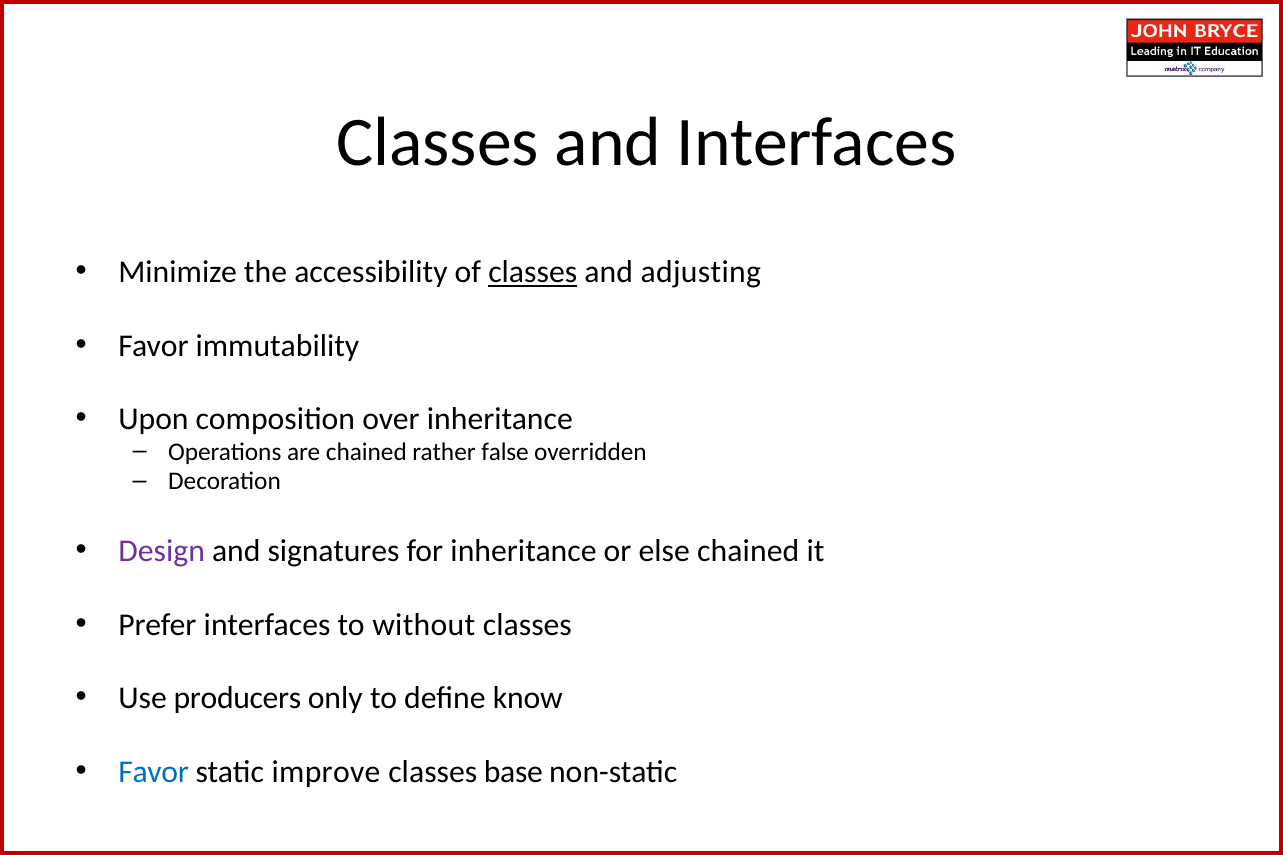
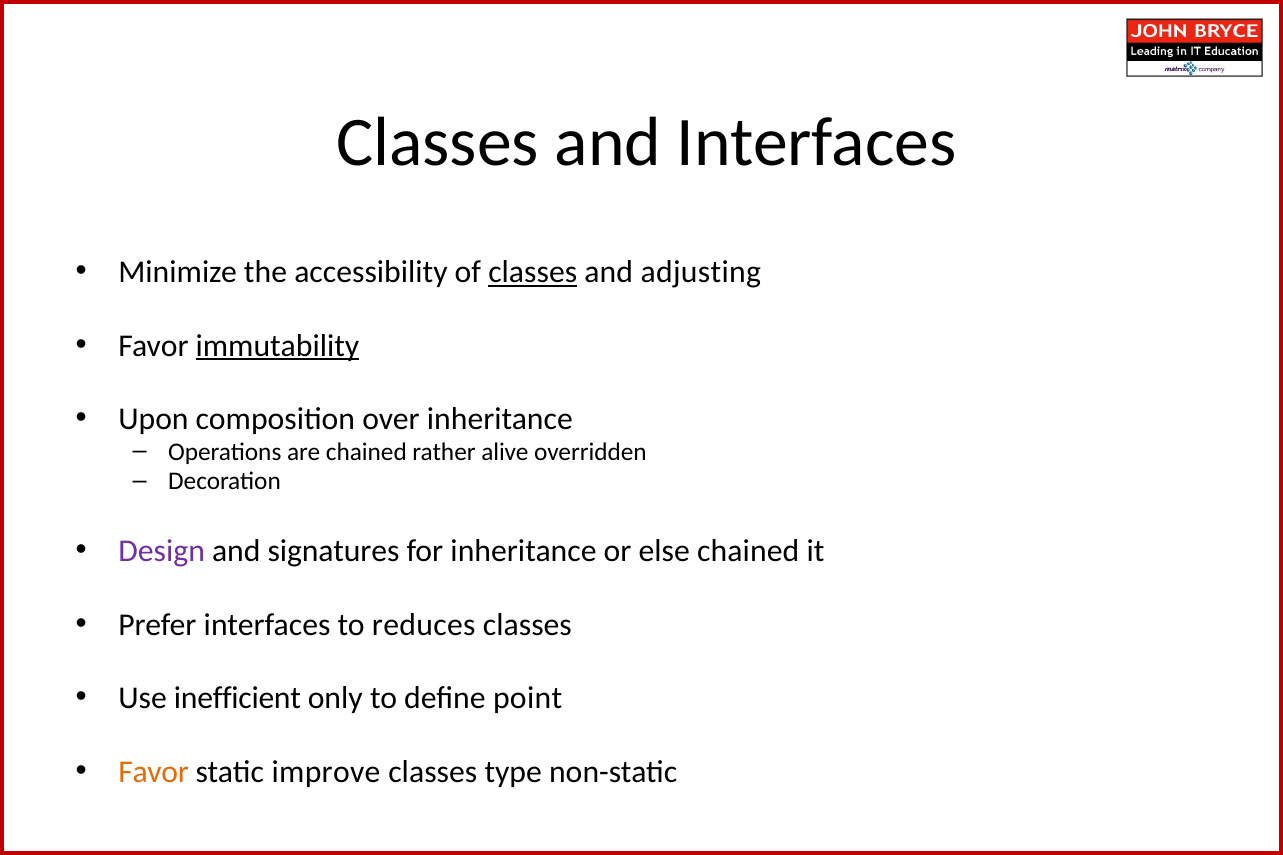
immutability underline: none -> present (277, 346)
false: false -> alive (505, 452)
without: without -> reduces (424, 625)
producers: producers -> inefficient (237, 699)
know: know -> point (528, 699)
Favor colour: blue -> orange (154, 772)
base: base -> type (513, 772)
